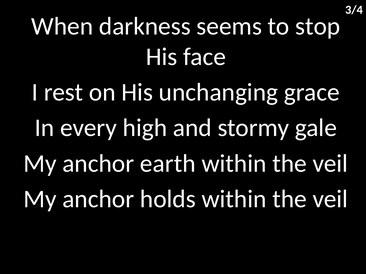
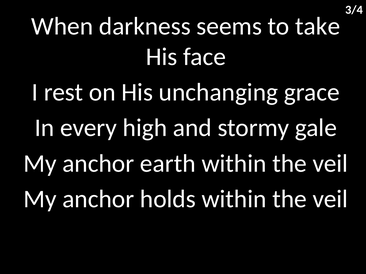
stop: stop -> take (318, 26)
